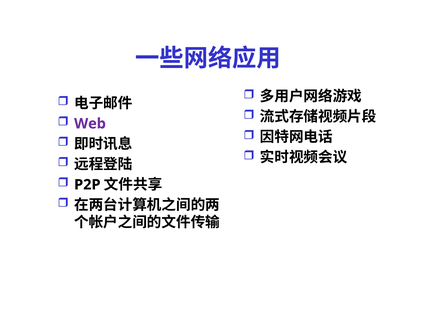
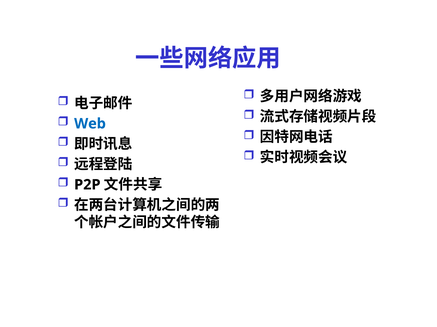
Web colour: purple -> blue (90, 124)
